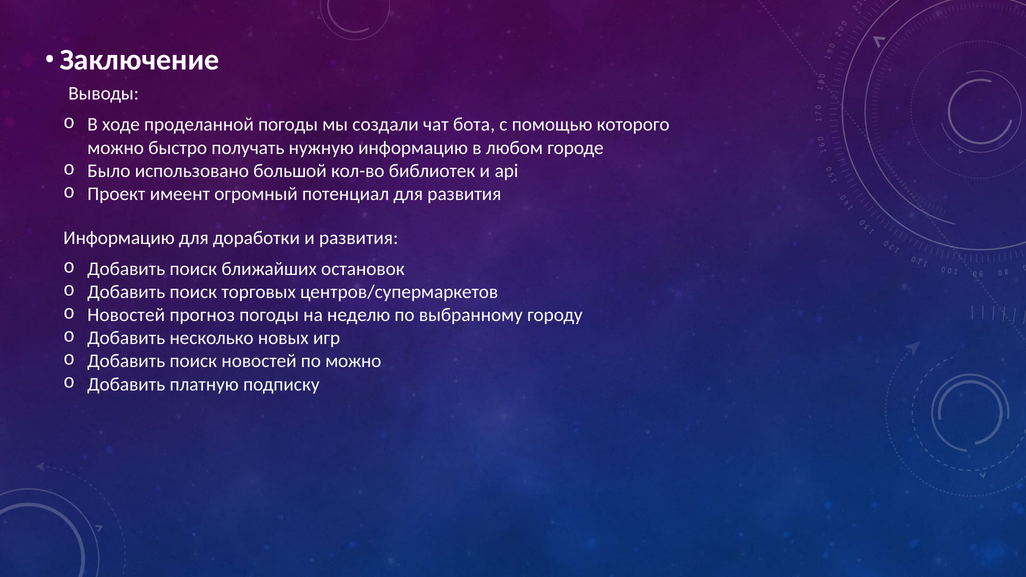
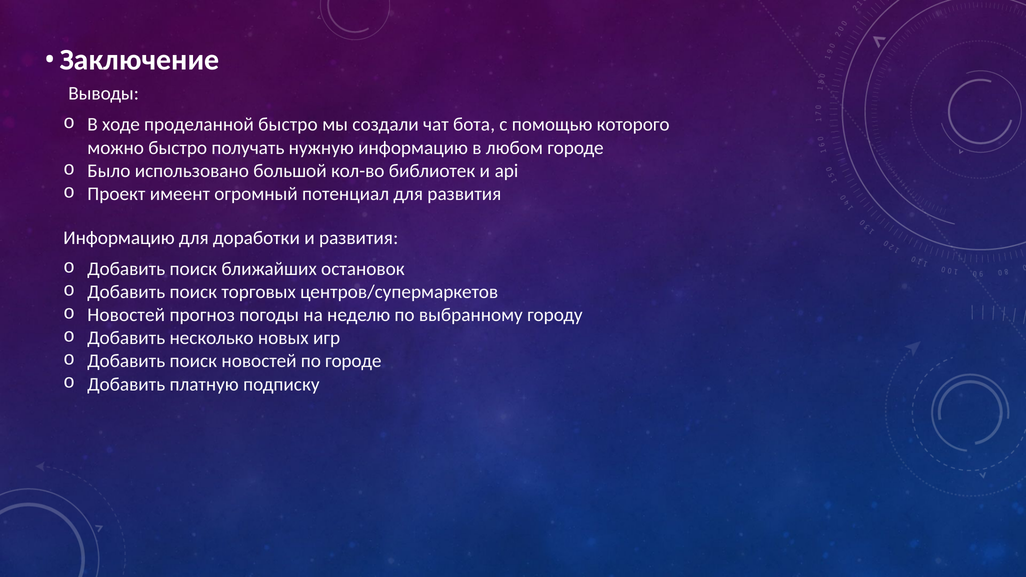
проделанной погоды: погоды -> быстро (288, 125)
по можно: можно -> городе (353, 361)
